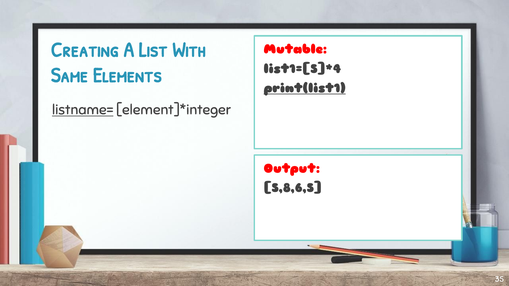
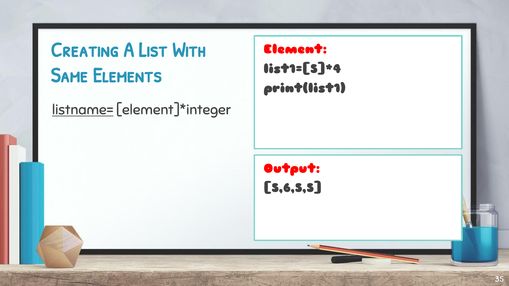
Mutable: Mutable -> Element (295, 49)
print(list1 underline: present -> none (305, 89)
5,8,6,5: 5,8,6,5 -> 5,6,5,5 (292, 188)
